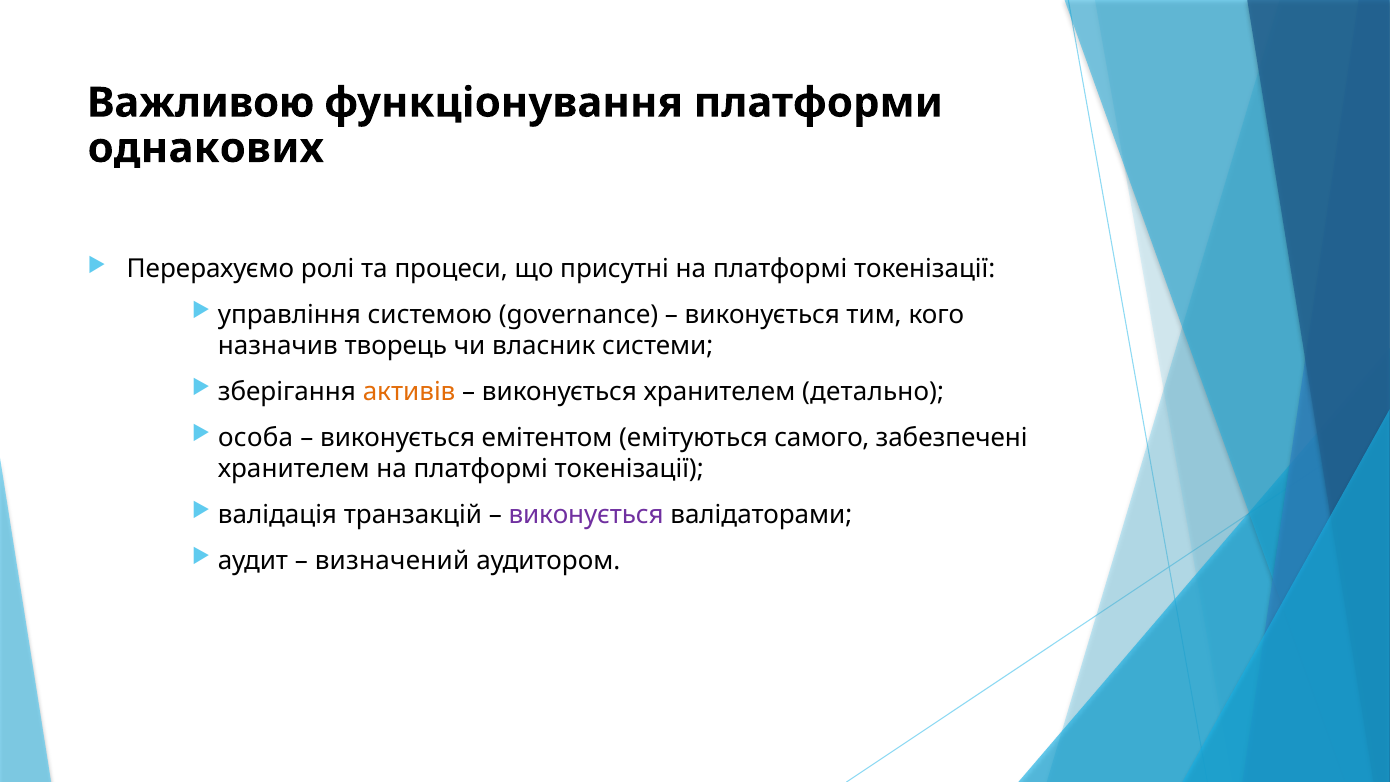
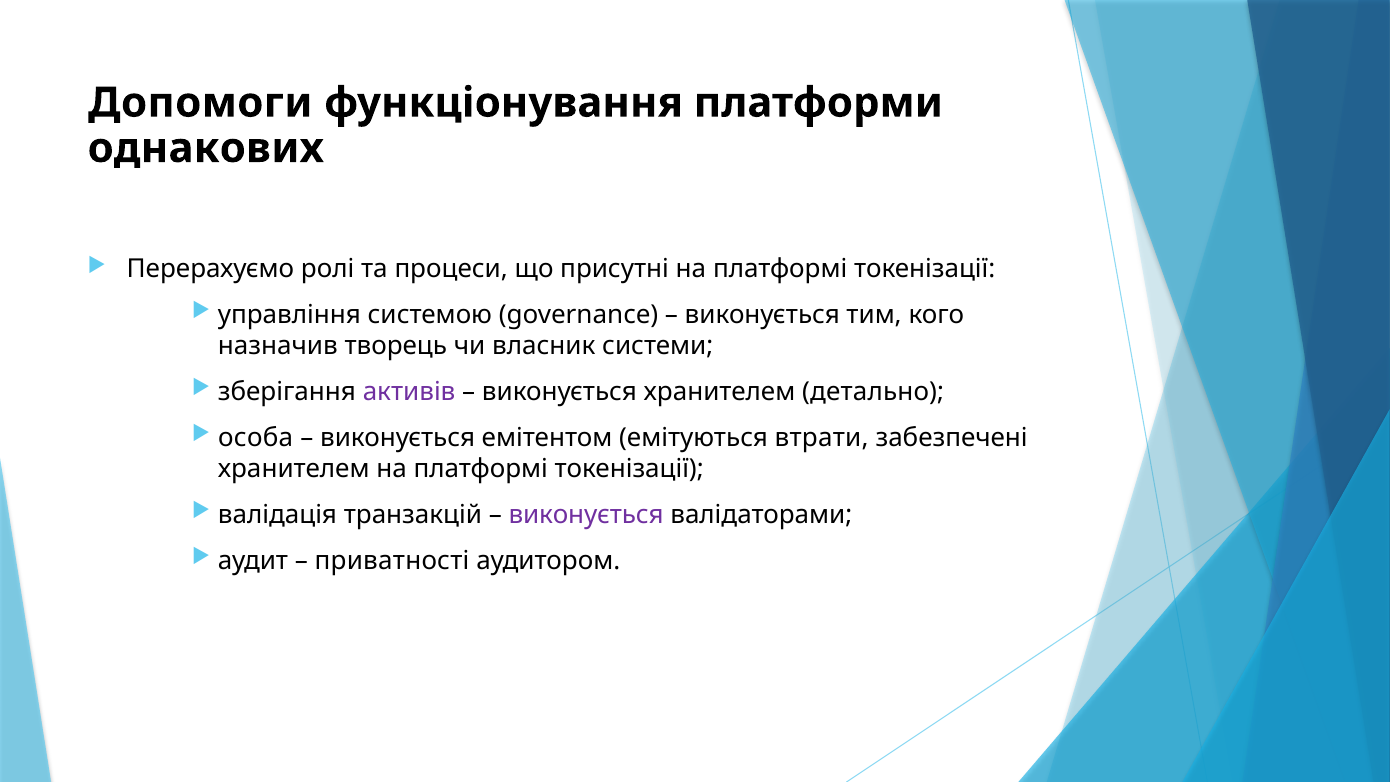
Важливою: Важливою -> Допомоги (200, 103)
активів colour: orange -> purple (409, 392)
самого: самого -> втрати (822, 438)
визначений: визначений -> приватності (392, 560)
